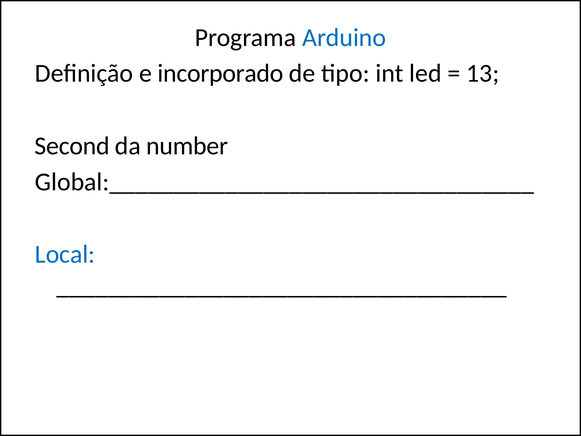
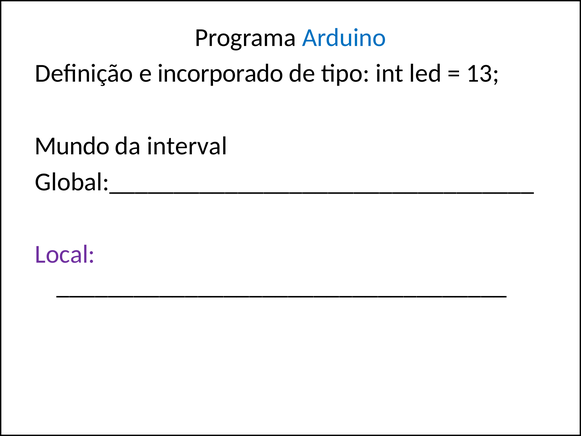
Second: Second -> Mundo (72, 146)
number: number -> interval (187, 146)
Local colour: blue -> purple (65, 254)
